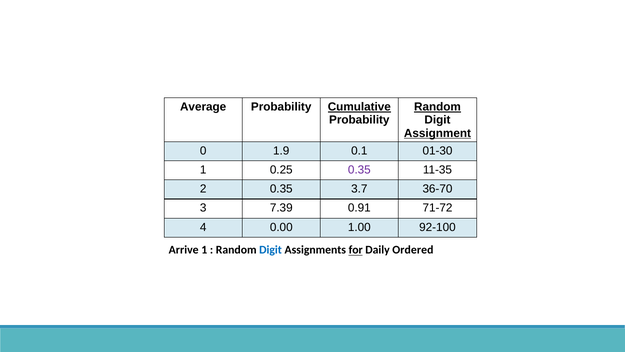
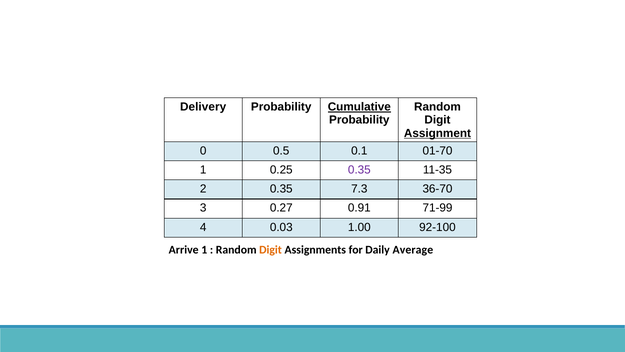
Average: Average -> Delivery (203, 107)
Random underline: present -> none (437, 107)
1.9: 1.9 -> 0.5 (281, 151)
01-30: 01-30 -> 01-70 (437, 151)
3.7: 3.7 -> 7.3 (359, 189)
7.39: 7.39 -> 0.27 (281, 208)
71-72: 71-72 -> 71-99 (437, 208)
0.00: 0.00 -> 0.03 (281, 227)
Digit colour: blue -> orange (271, 250)
for underline: present -> none (356, 250)
Ordered: Ordered -> Average (413, 250)
